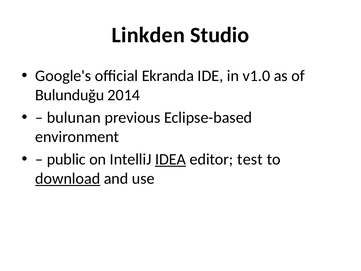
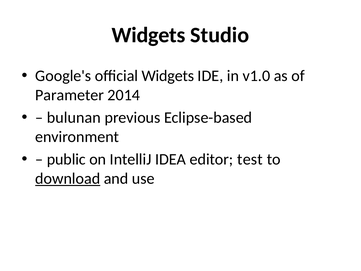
Linkden: Linkden -> Widgets (148, 35)
official Ekranda: Ekranda -> Widgets (168, 76)
Bulunduğu: Bulunduğu -> Parameter (70, 95)
IDEA underline: present -> none (171, 159)
